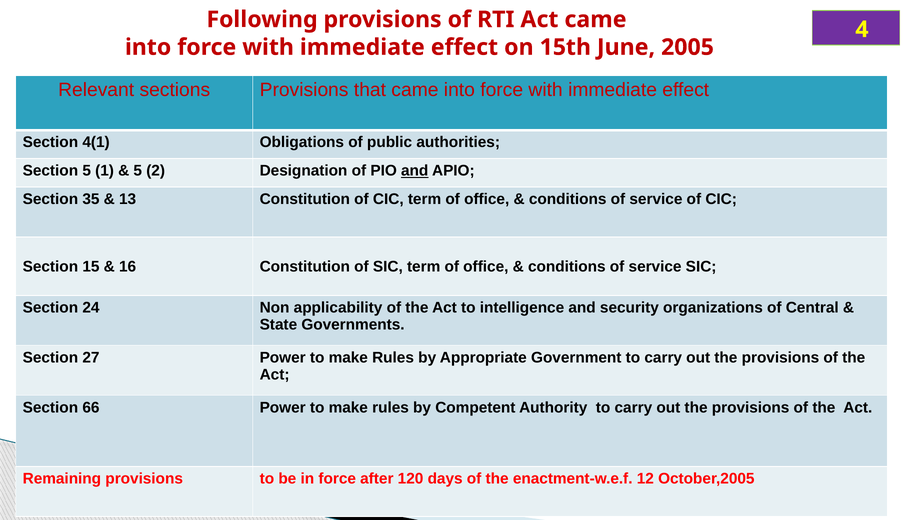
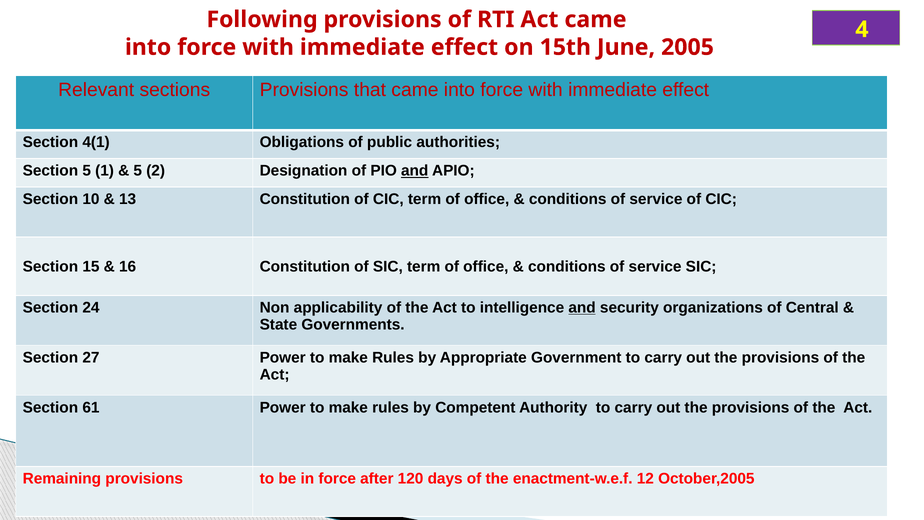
35: 35 -> 10 (91, 199)
and underline: none -> present (582, 307)
66: 66 -> 61 (91, 407)
